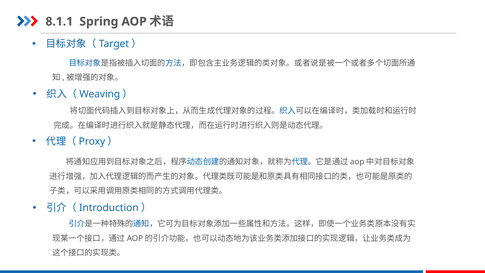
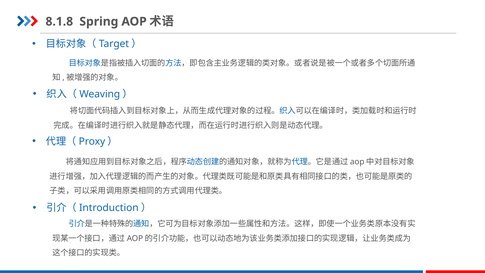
8.1.1: 8.1.1 -> 8.1.8 (59, 22)
